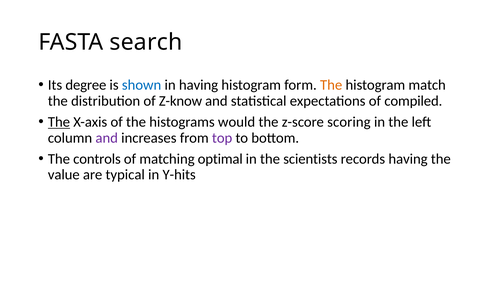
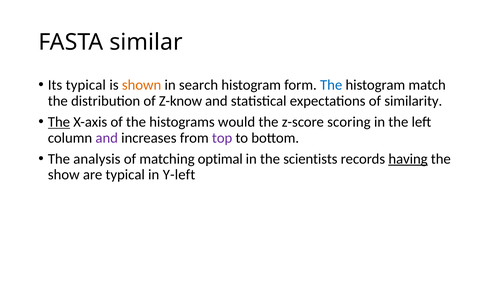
search: search -> similar (146, 42)
Its degree: degree -> typical (86, 85)
shown colour: blue -> orange (142, 85)
in having: having -> search (199, 85)
The colour: orange -> blue (331, 85)
compiled: compiled -> similarity (413, 101)
controls: controls -> analysis (97, 159)
having underline: none -> present (408, 159)
value: value -> show (64, 175)
Y-hits: Y-hits -> Y-left (179, 175)
